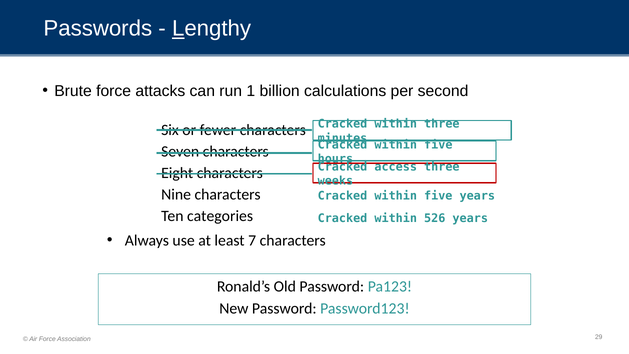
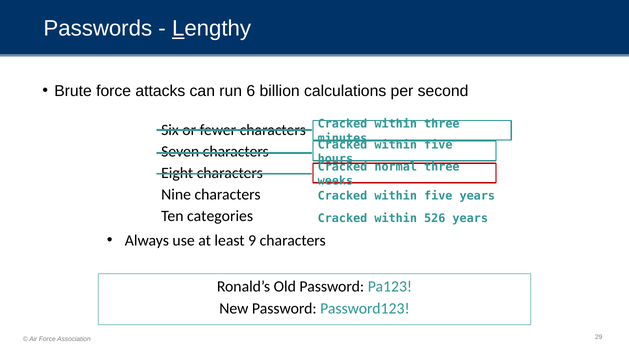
1: 1 -> 6 (251, 91)
access: access -> normal (396, 167)
7: 7 -> 9 (252, 240)
